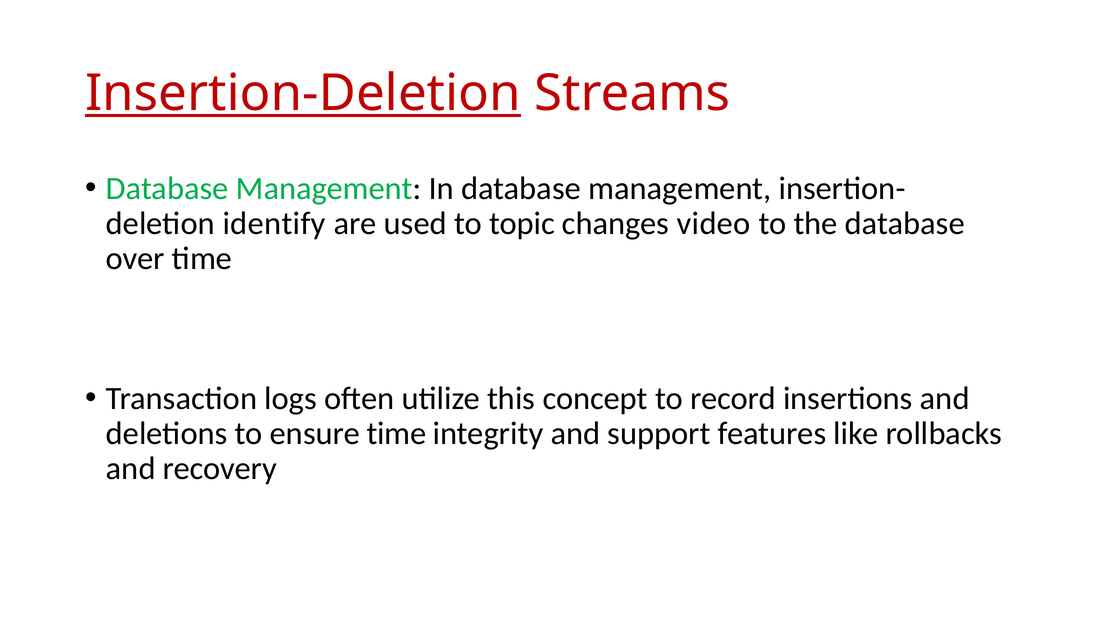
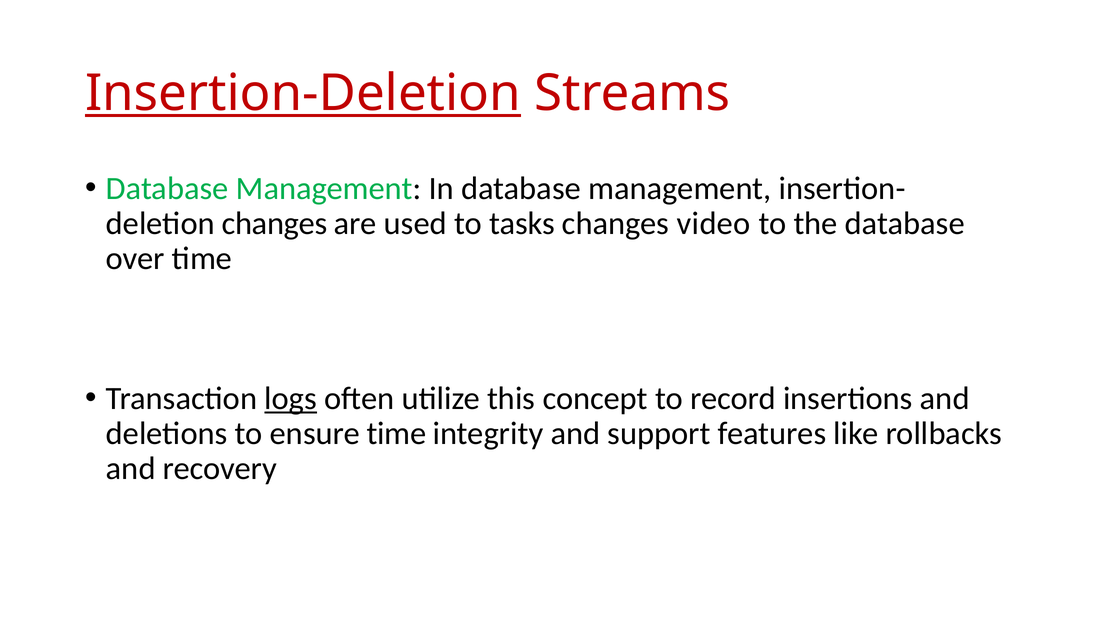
identify: identify -> changes (274, 224)
topic: topic -> tasks (522, 224)
logs underline: none -> present (291, 399)
